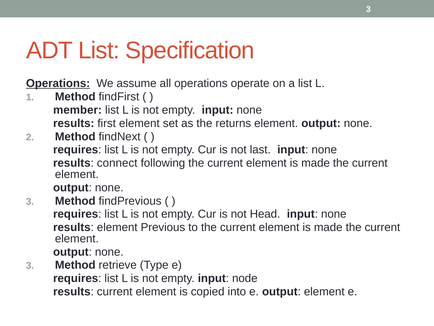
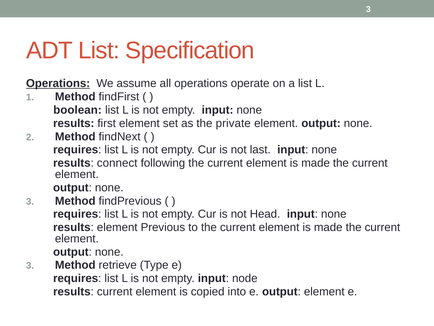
member: member -> boolean (77, 110)
returns: returns -> private (233, 123)
